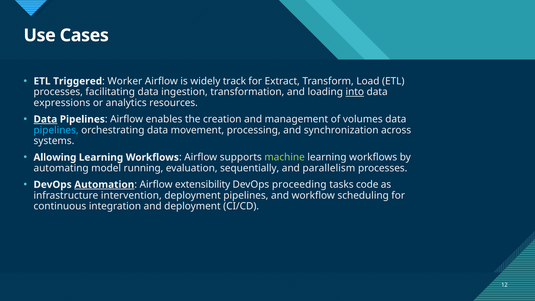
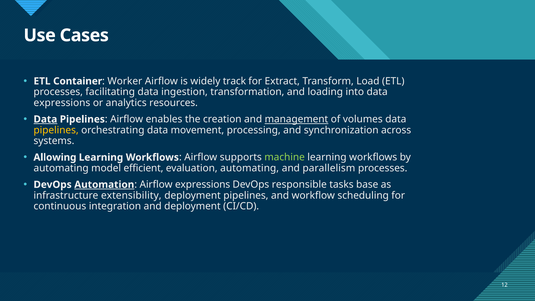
Triggered: Triggered -> Container (78, 81)
into underline: present -> none (355, 92)
management underline: none -> present (296, 119)
pipelines colour: light blue -> yellow (56, 130)
running: running -> efficient (143, 168)
evaluation sequentially: sequentially -> automating (250, 168)
Airflow extensibility: extensibility -> expressions (203, 185)
proceeding: proceeding -> responsible (299, 185)
code: code -> base (367, 185)
intervention: intervention -> extensibility (131, 195)
